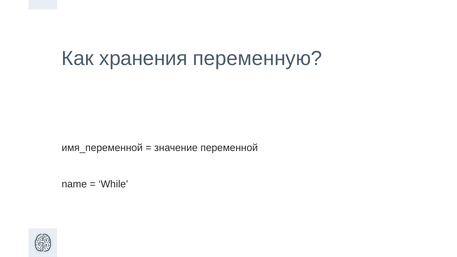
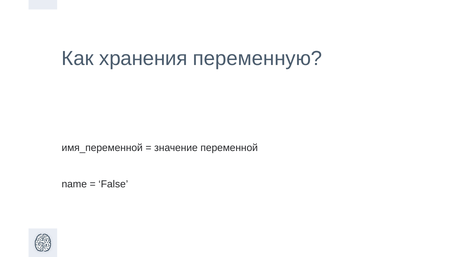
While: While -> False (113, 184)
